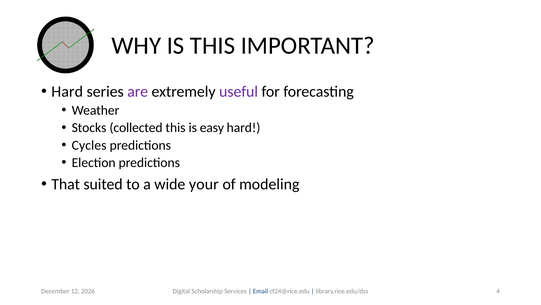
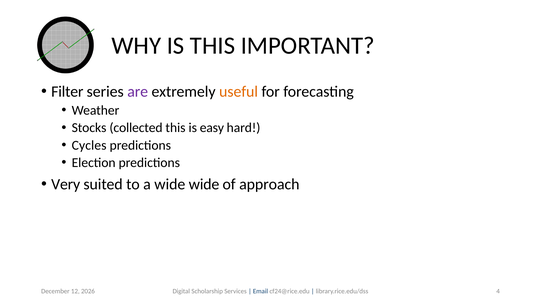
Hard: Hard -> Filter (67, 91)
useful colour: purple -> orange (239, 91)
That: That -> Very (66, 184)
wide your: your -> wide (204, 184)
modeling: modeling -> approach (269, 184)
